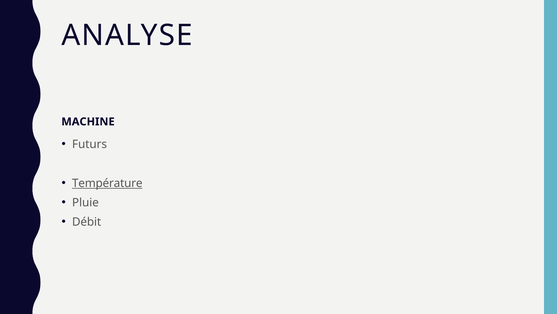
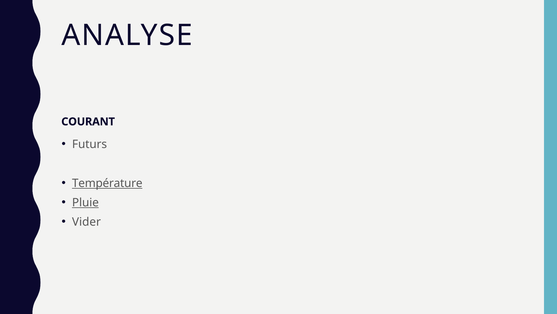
MACHINE: MACHINE -> COURANT (88, 121)
Pluie underline: none -> present (85, 202)
Débit: Débit -> Vider (87, 222)
